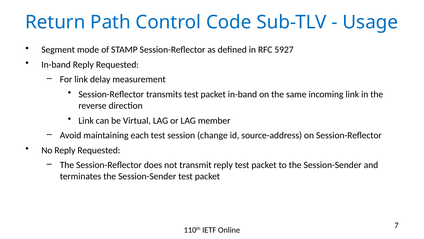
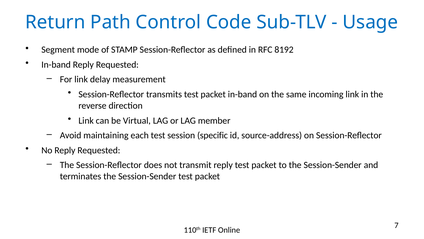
5927: 5927 -> 8192 (284, 50)
change: change -> specific (213, 135)
